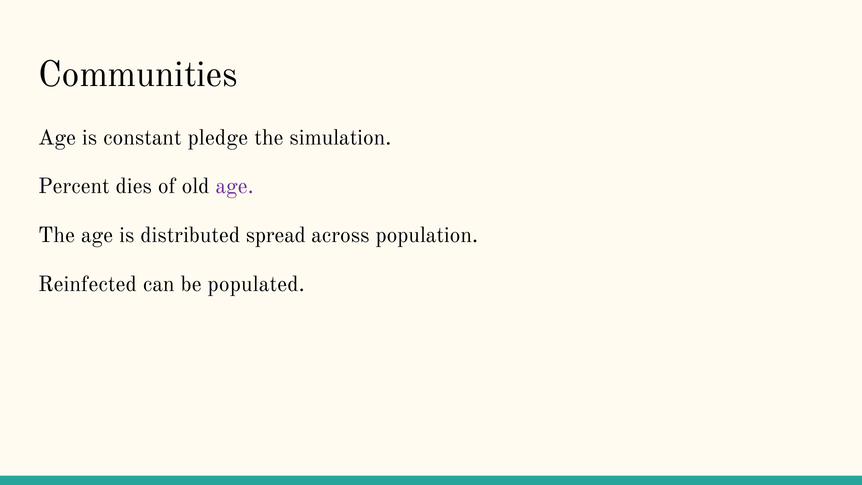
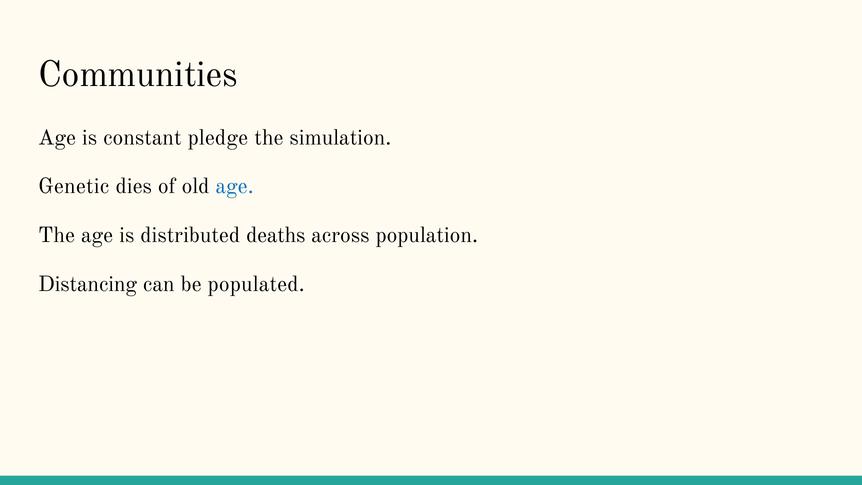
Percent: Percent -> Genetic (74, 186)
age colour: purple -> blue (235, 186)
spread: spread -> deaths (276, 235)
Reinfected: Reinfected -> Distancing (88, 284)
